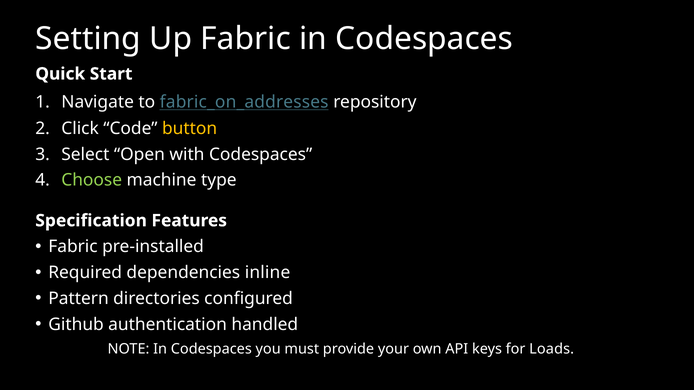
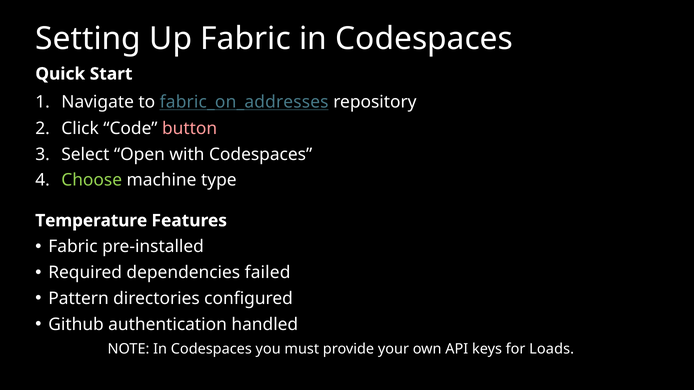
button colour: yellow -> pink (190, 128)
Specification: Specification -> Temperature (91, 221)
inline: inline -> failed (268, 273)
